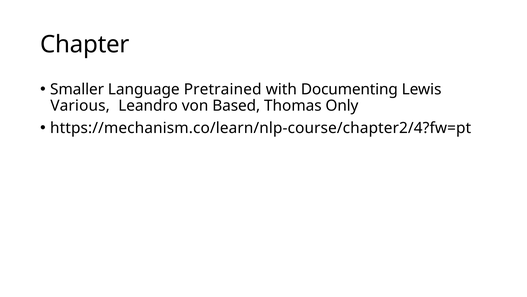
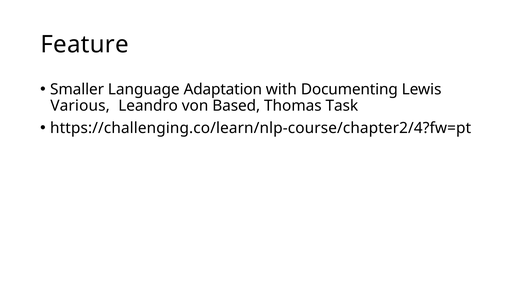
Chapter: Chapter -> Feature (85, 44)
Pretrained: Pretrained -> Adaptation (223, 89)
Only: Only -> Task (342, 106)
https://mechanism.co/learn/nlp-course/chapter2/4?fw=pt: https://mechanism.co/learn/nlp-course/chapter2/4?fw=pt -> https://challenging.co/learn/nlp-course/chapter2/4?fw=pt (261, 128)
